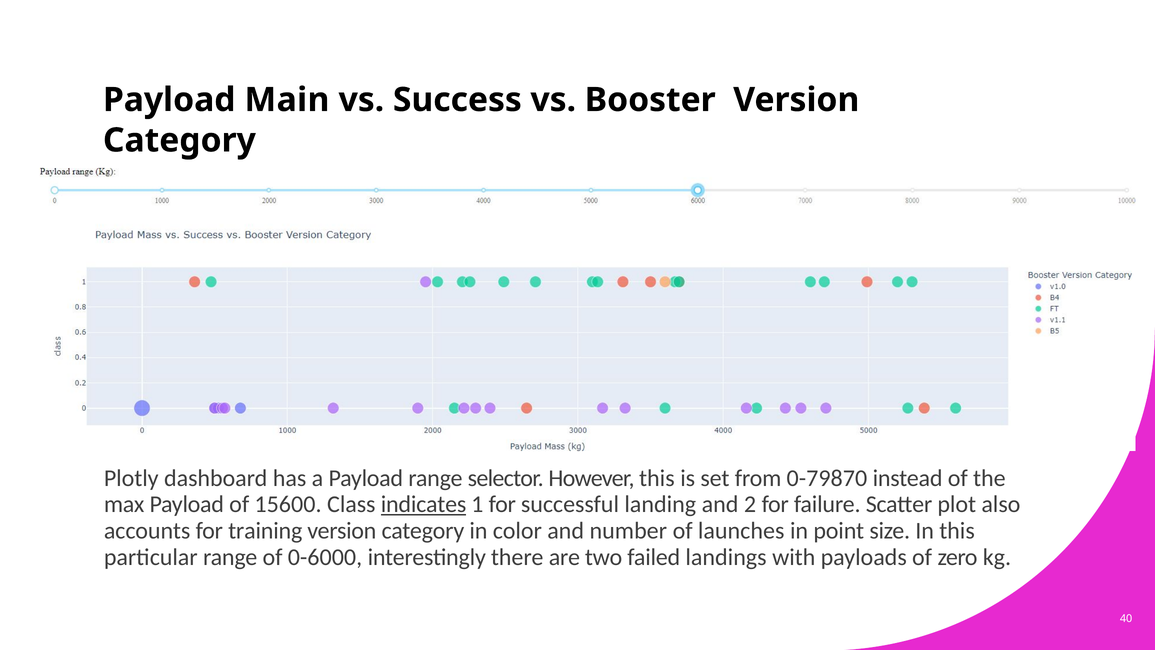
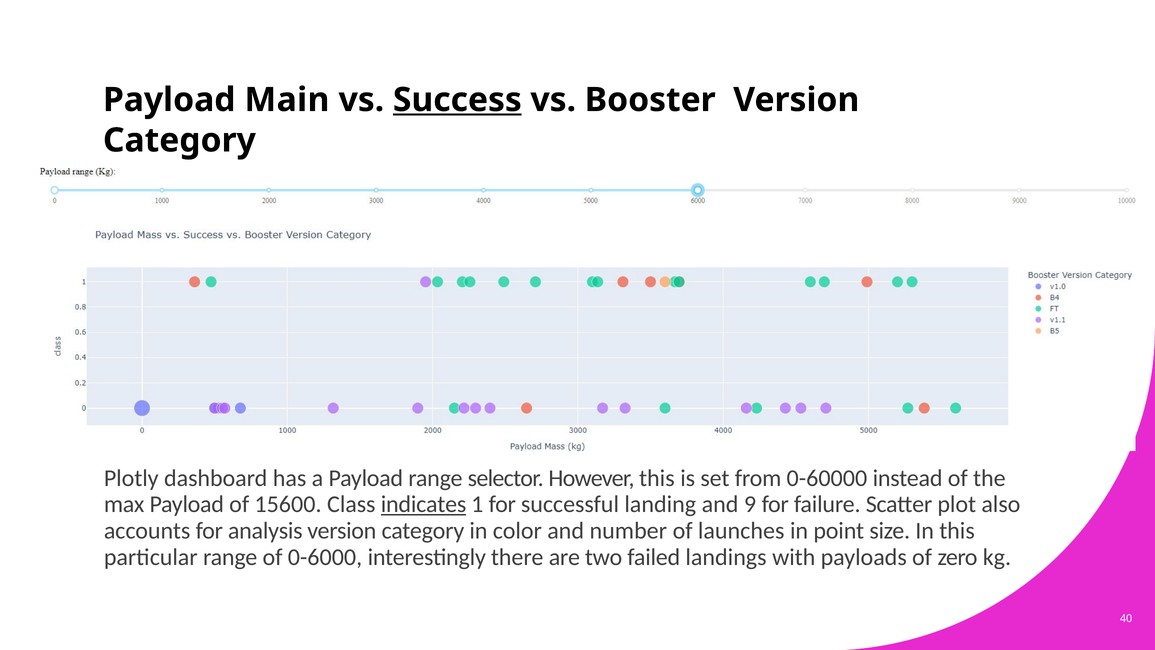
Success underline: none -> present (457, 100)
0-79870: 0-79870 -> 0-60000 (827, 478)
2: 2 -> 9 (750, 504)
training: training -> analysis (265, 531)
